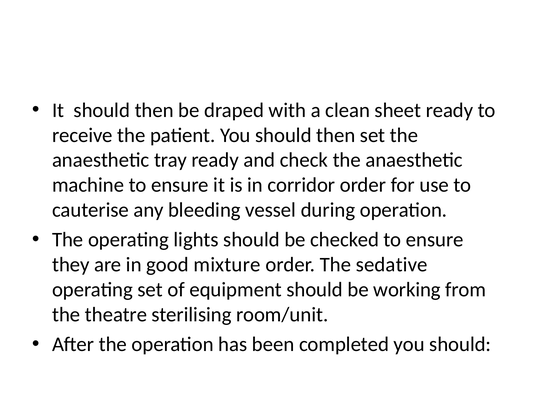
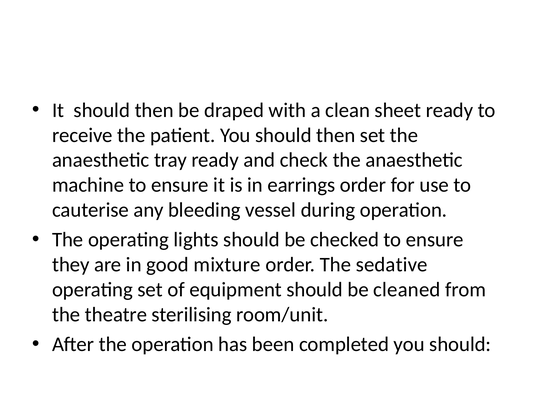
corridor: corridor -> earrings (301, 185)
working: working -> cleaned (407, 289)
